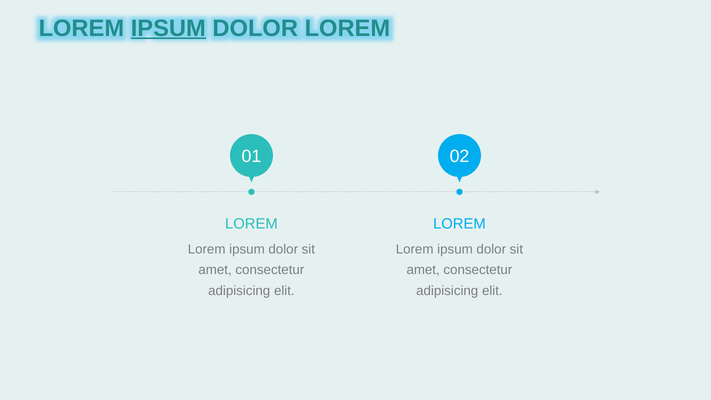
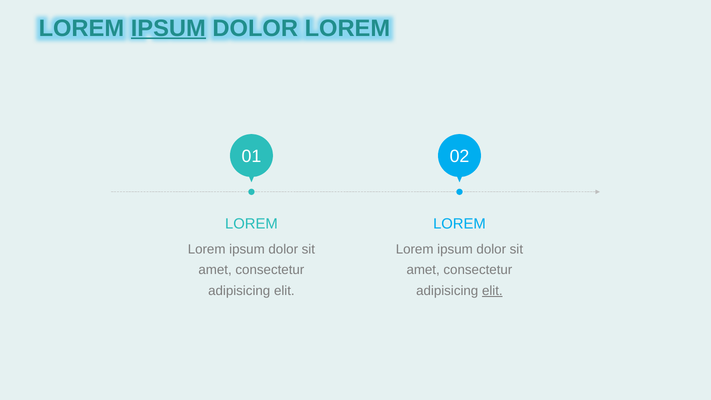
elit underline: none -> present (492, 291)
